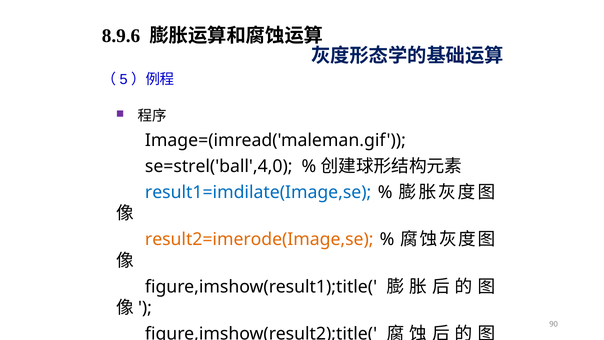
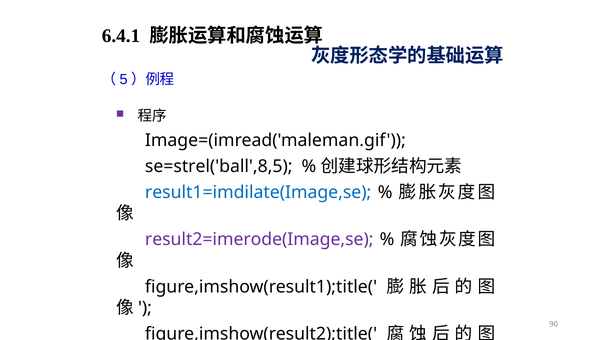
8.9.6: 8.9.6 -> 6.4.1 (121, 36)
se=strel('ball',4,0: se=strel('ball',4,0 -> se=strel('ball',8,5 (219, 166)
result2=imerode(Image,se colour: orange -> purple (259, 239)
